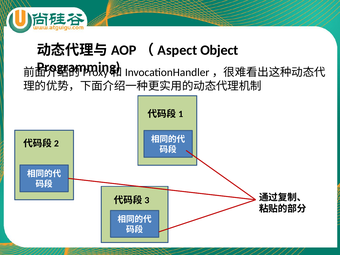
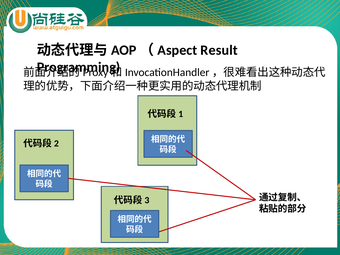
Object: Object -> Result (219, 50)
